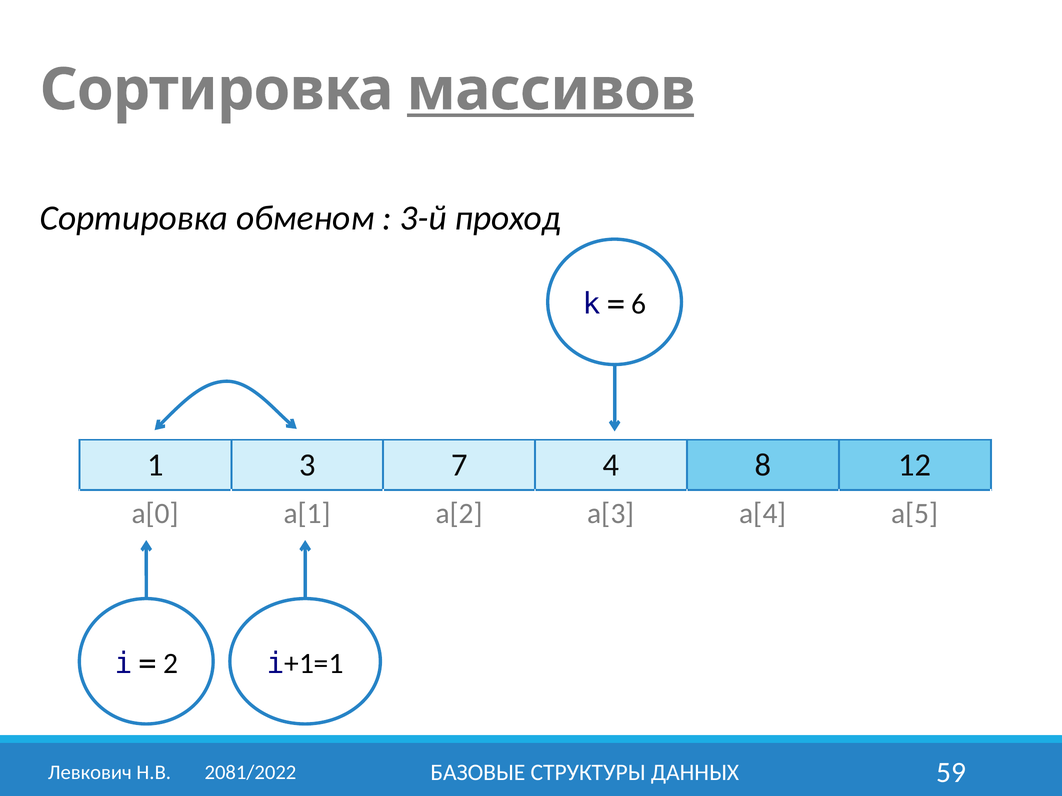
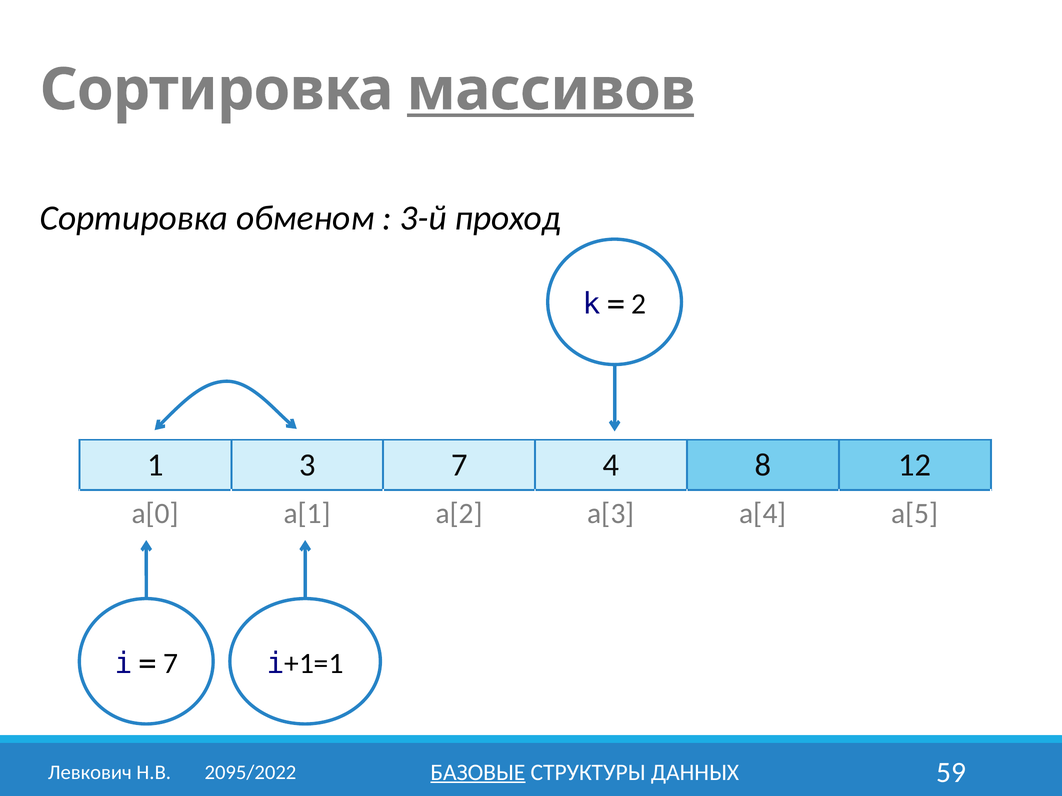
6: 6 -> 2 (639, 304)
2: 2 -> 7 (170, 664)
БАЗОВЫЕ underline: none -> present (478, 773)
2081/2022: 2081/2022 -> 2095/2022 (250, 773)
